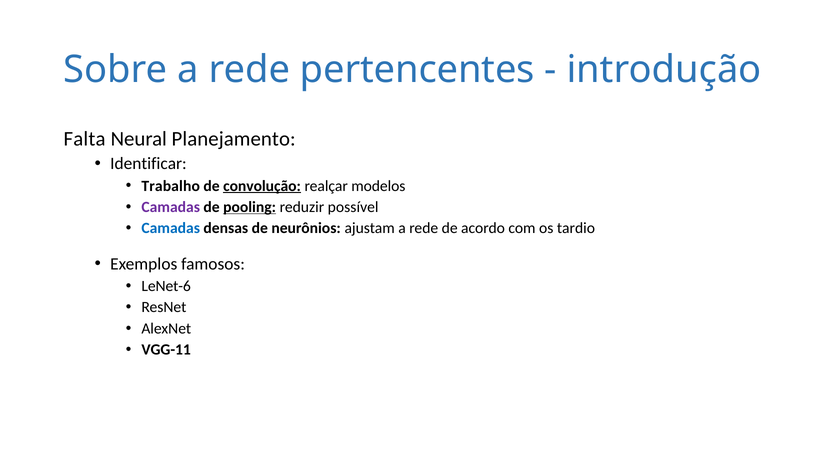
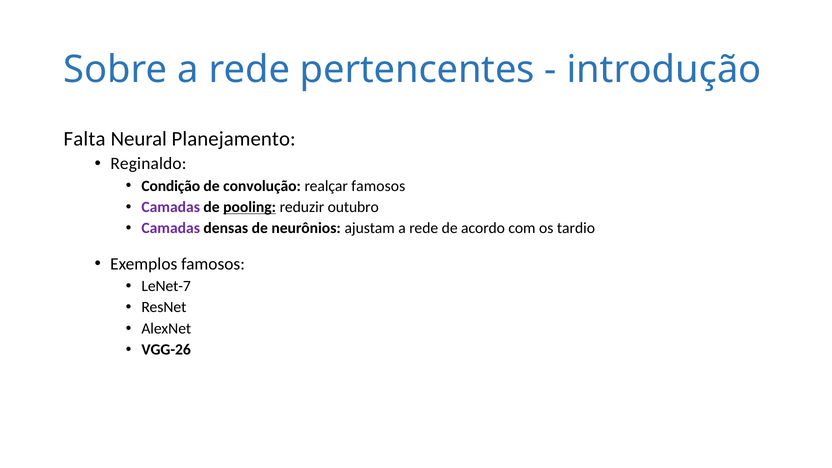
Identificar: Identificar -> Reginaldo (148, 164)
Trabalho: Trabalho -> Condição (171, 186)
convolução underline: present -> none (262, 186)
realçar modelos: modelos -> famosos (378, 186)
possível: possível -> outubro (353, 207)
Camadas colour: blue -> purple (171, 228)
LeNet-6: LeNet-6 -> LeNet-7 (166, 286)
VGG-11: VGG-11 -> VGG-26 (166, 350)
